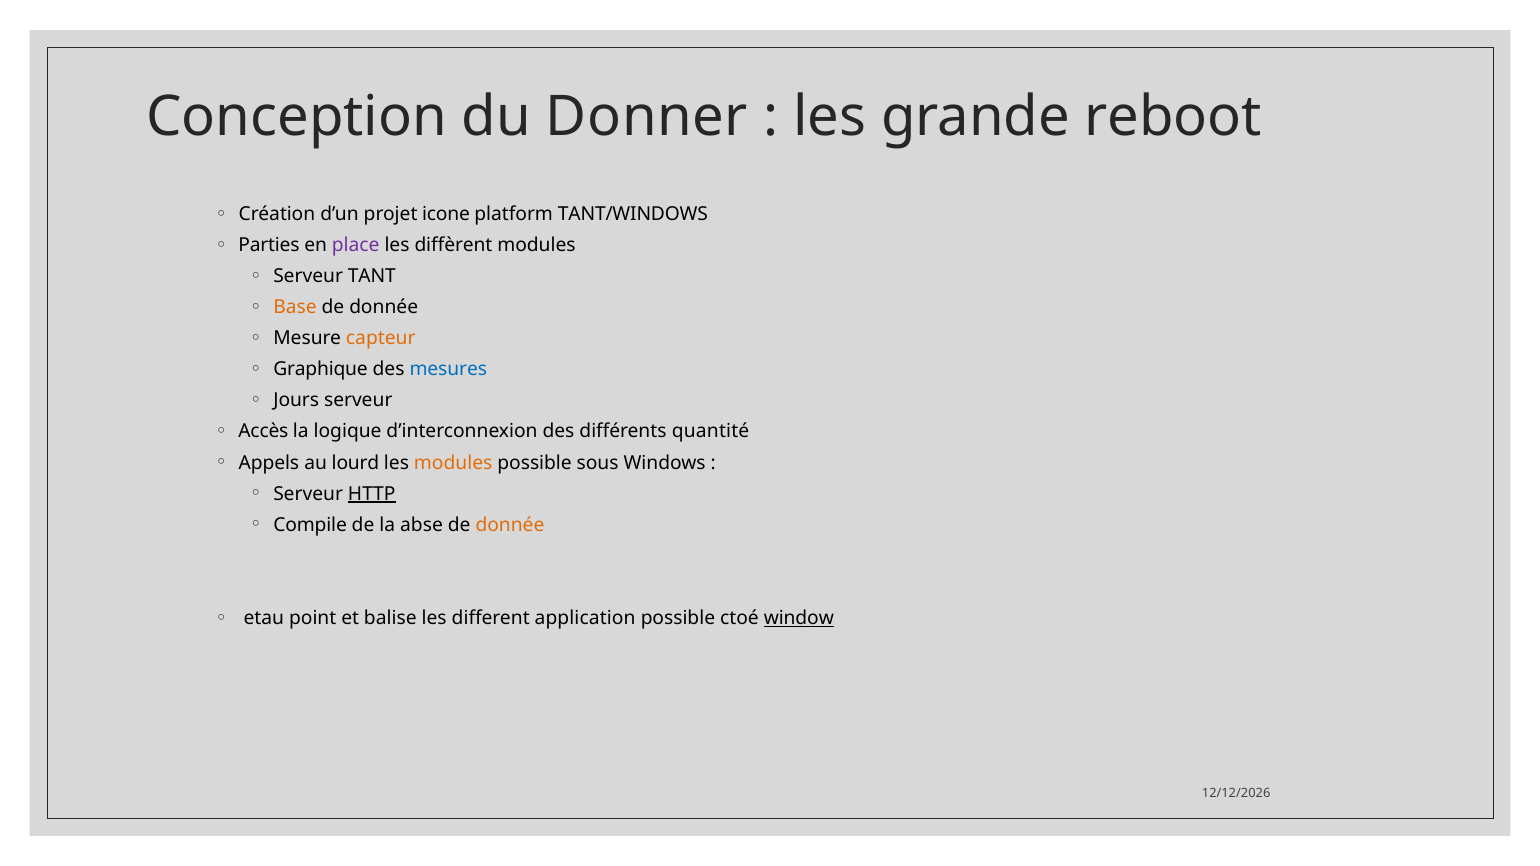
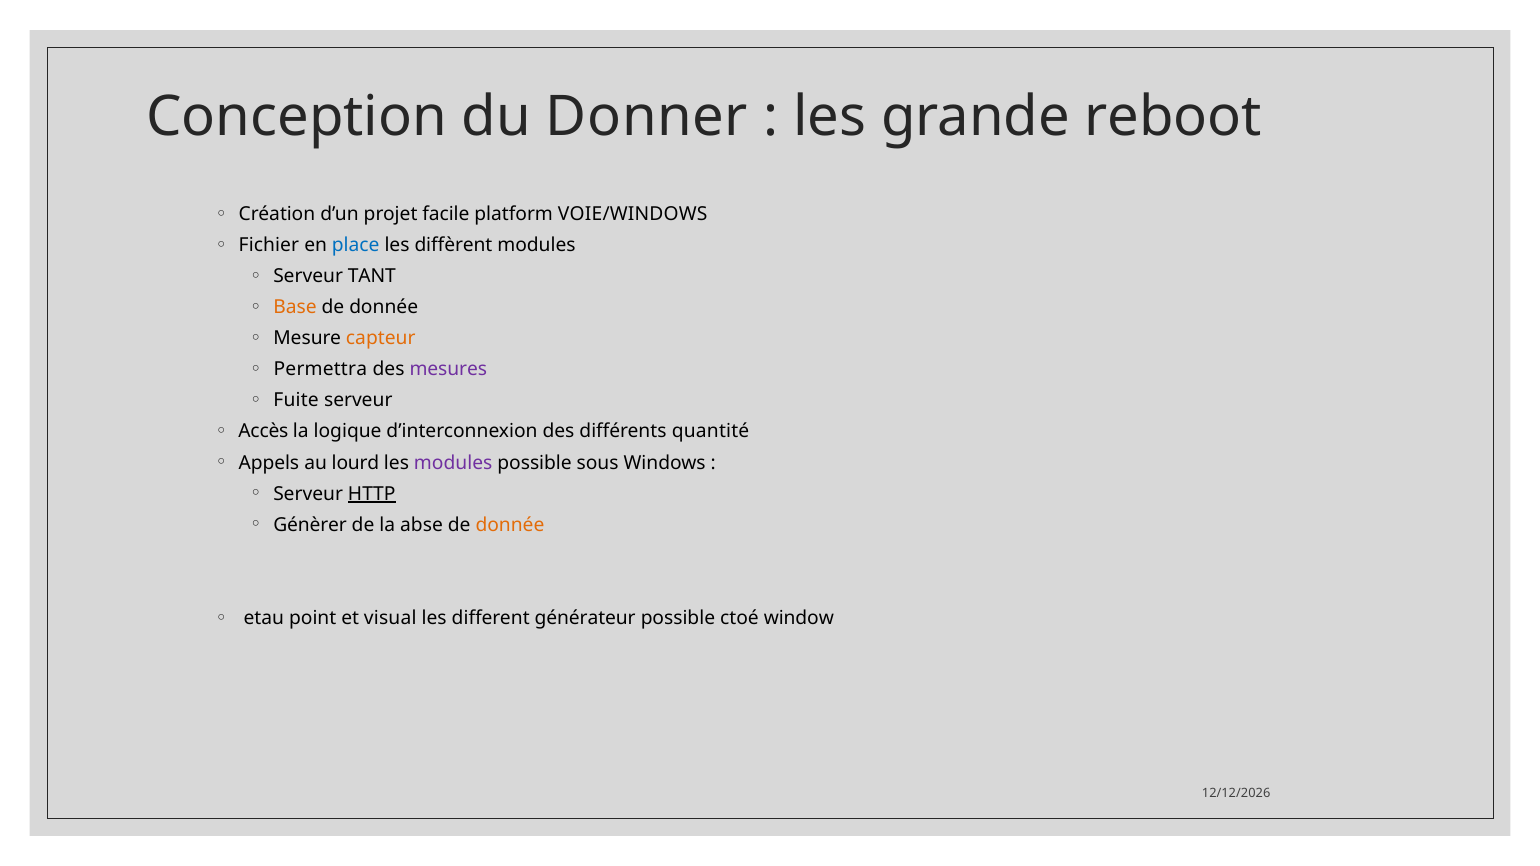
icone: icone -> facile (446, 214)
TANT/WINDOWS: TANT/WINDOWS -> VOIE/WINDOWS (633, 214)
Parties: Parties -> Fichier (269, 245)
place colour: purple -> blue (356, 245)
Graphique: Graphique -> Permettra (320, 370)
mesures colour: blue -> purple (448, 370)
Jours: Jours -> Fuite (296, 401)
modules colour: orange -> purple (453, 463)
Compile: Compile -> Génèrer (310, 525)
balise: balise -> visual (390, 618)
application: application -> générateur (585, 618)
window underline: present -> none (799, 618)
